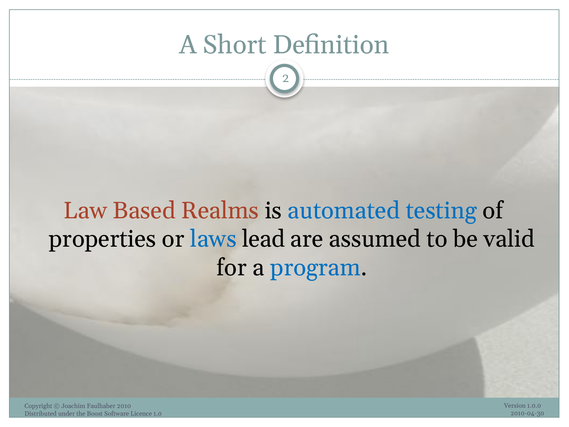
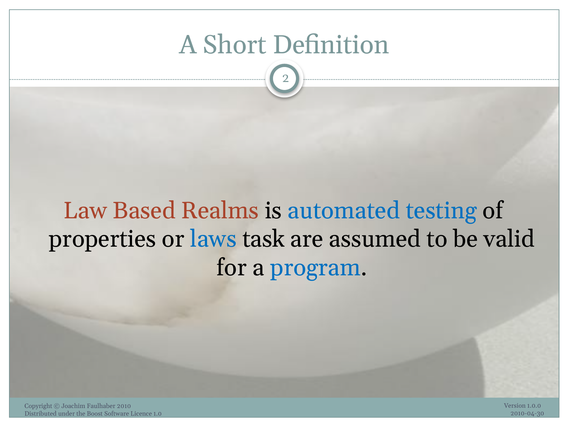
lead: lead -> task (264, 239)
